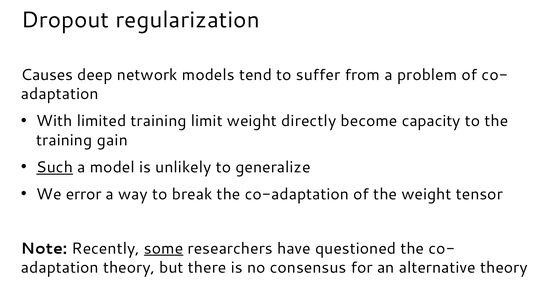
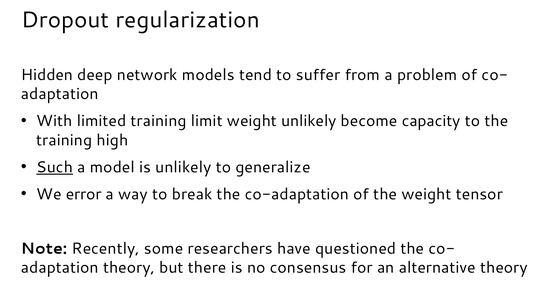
Causes: Causes -> Hidden (47, 75)
weight directly: directly -> unlikely (309, 121)
gain: gain -> high (112, 140)
some underline: present -> none (164, 248)
